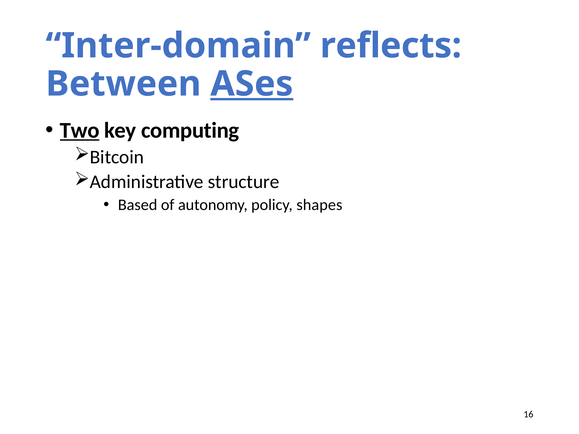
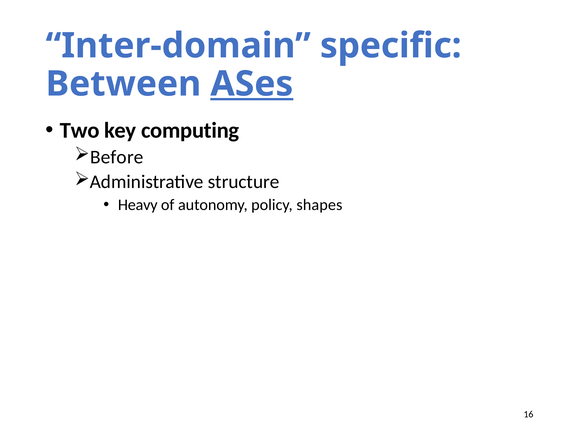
reflects: reflects -> specific (391, 46)
Two underline: present -> none (80, 131)
Bitcoin: Bitcoin -> Before (117, 157)
Based: Based -> Heavy (138, 205)
